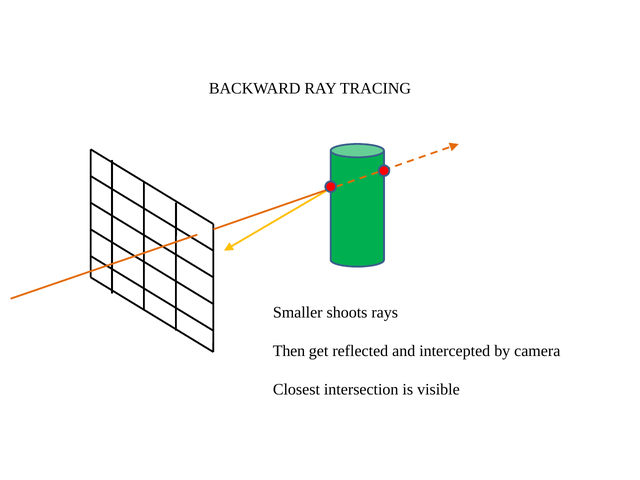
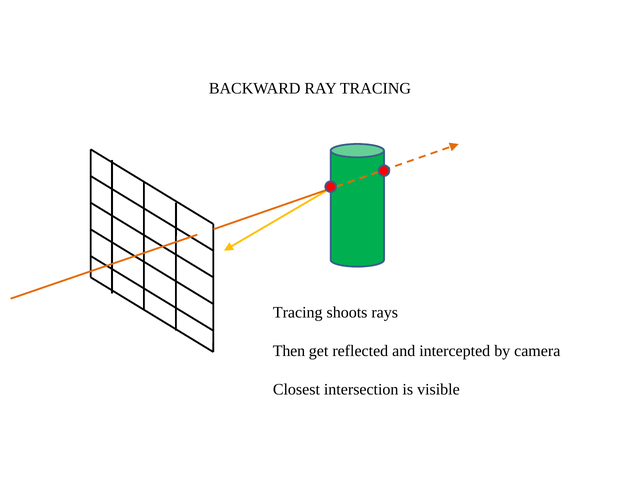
Smaller: Smaller -> Tracing (298, 313)
